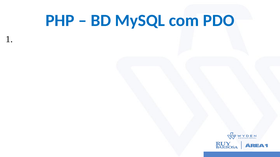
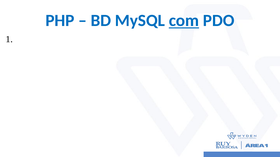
com underline: none -> present (184, 21)
